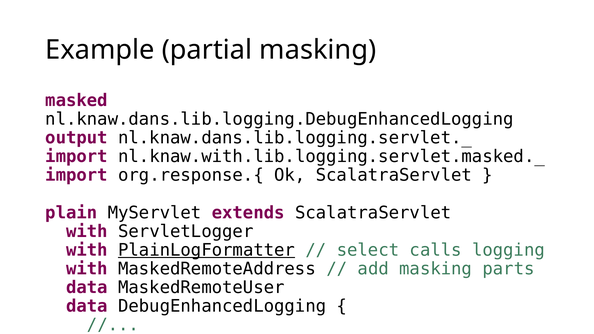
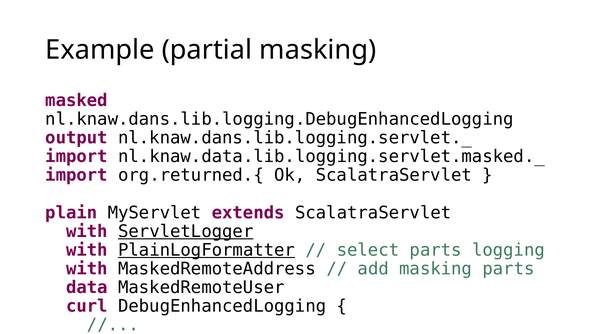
nl.knaw.with.lib.logging.servlet.masked._: nl.knaw.with.lib.logging.servlet.masked._ -> nl.knaw.data.lib.logging.servlet.masked._ (331, 157)
org.response.{: org.response.{ -> org.returned.{ (191, 175)
ServletLogger underline: none -> present (186, 231)
select calls: calls -> parts (436, 250)
data: data -> curl (87, 306)
